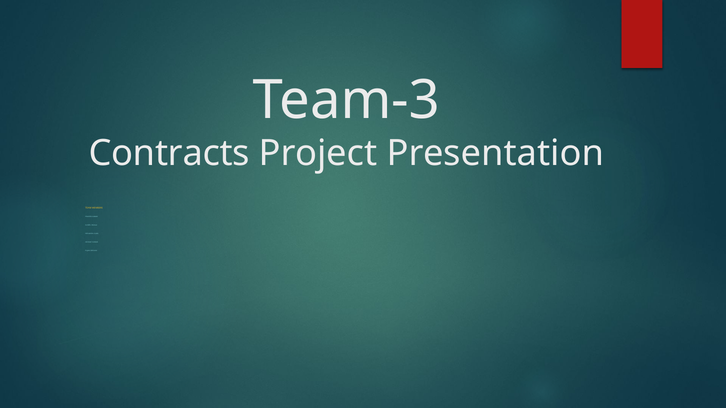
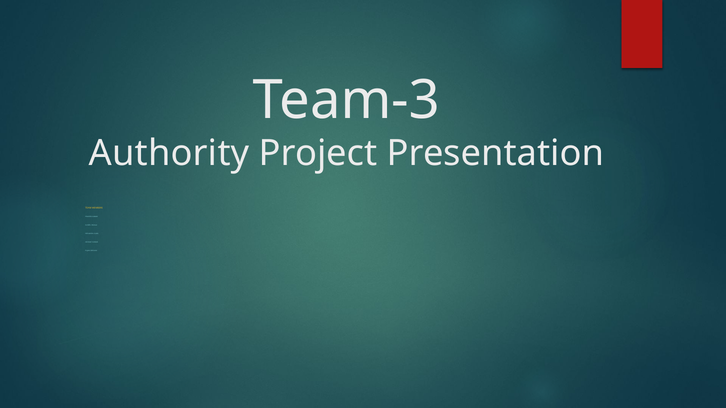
Contracts: Contracts -> Authority (169, 153)
